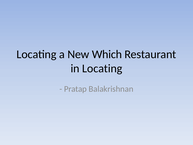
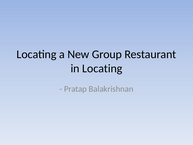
Which: Which -> Group (107, 54)
